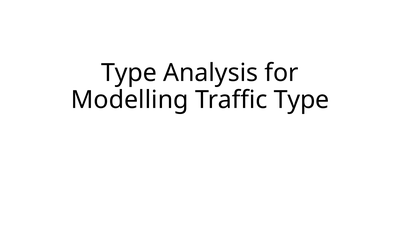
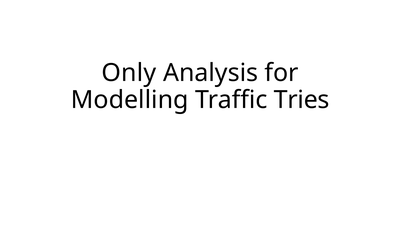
Type: Type -> Only (129, 73)
Traffic Type: Type -> Tries (302, 100)
